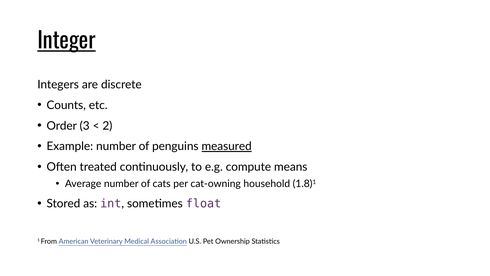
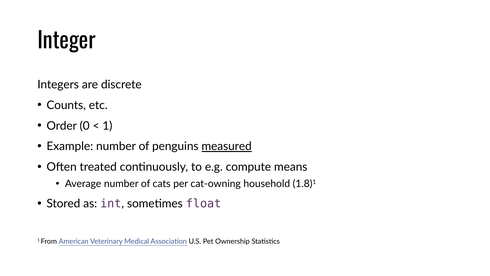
Integer underline: present -> none (66, 41)
3: 3 -> 0 (85, 126)
2: 2 -> 1 (107, 126)
